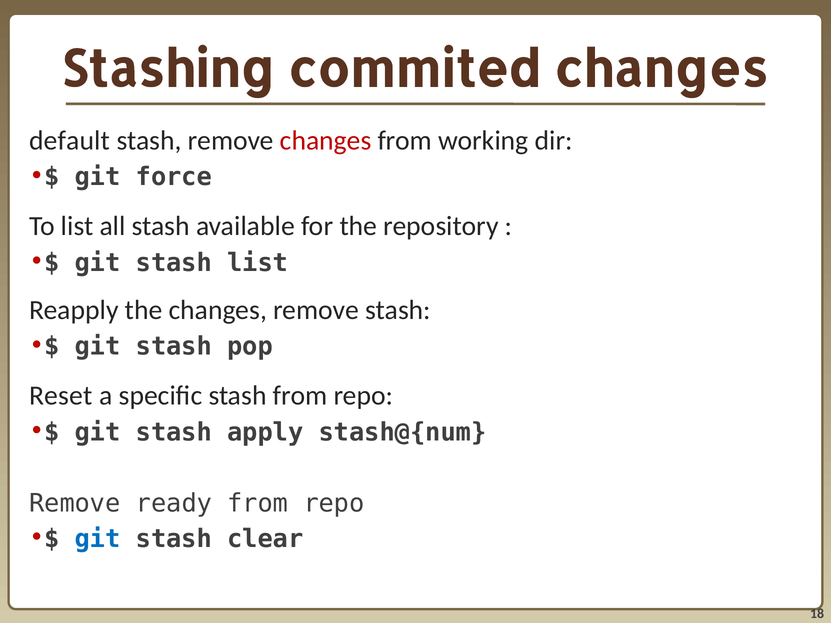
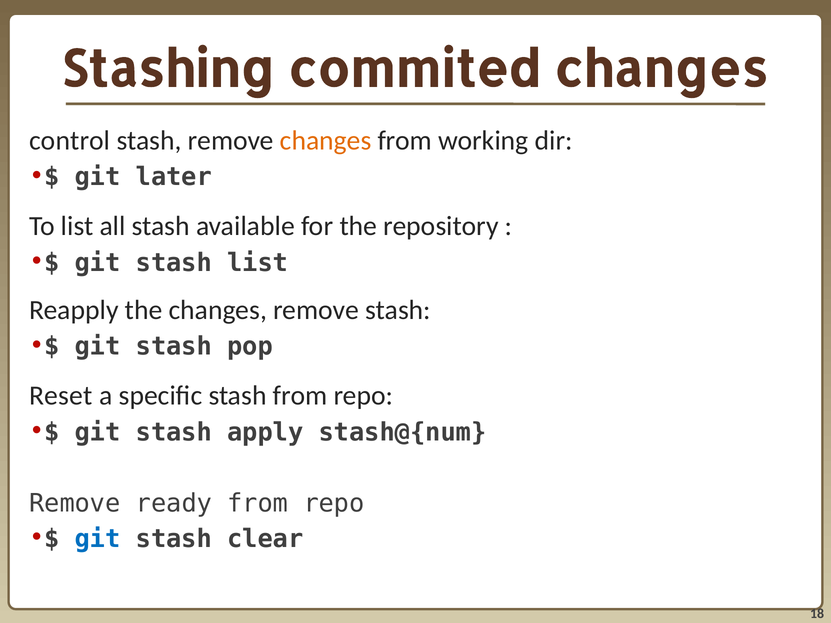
default: default -> control (70, 140)
changes colour: red -> orange (326, 140)
force: force -> later (174, 177)
